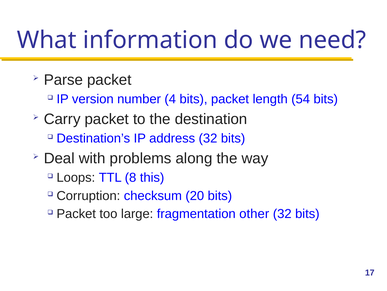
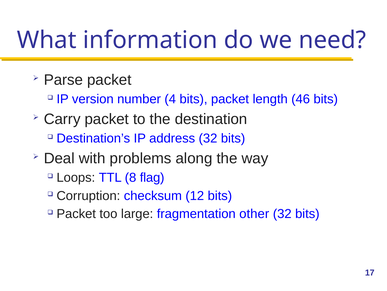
54: 54 -> 46 (301, 99)
this: this -> flag (152, 177)
20: 20 -> 12 (195, 195)
